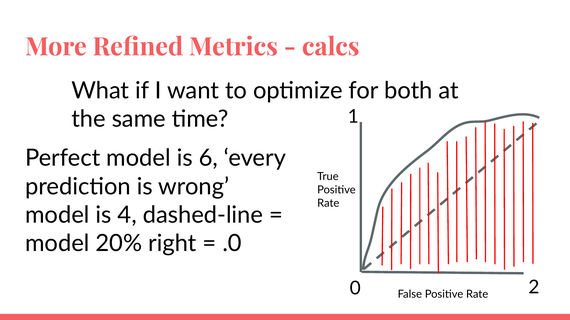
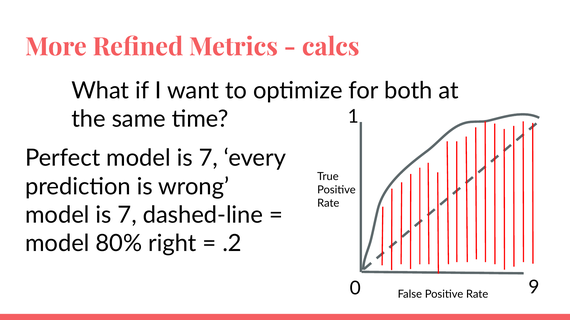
Perfect model is 6: 6 -> 7 (208, 158)
4: 4 -> 7 (127, 215)
20%: 20% -> 80% (119, 244)
.0: .0 -> .2 (232, 244)
2: 2 -> 9 (534, 288)
